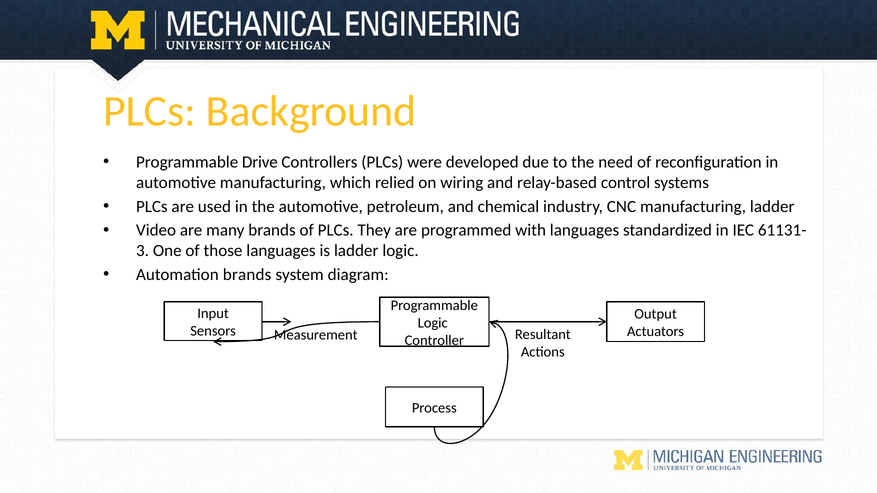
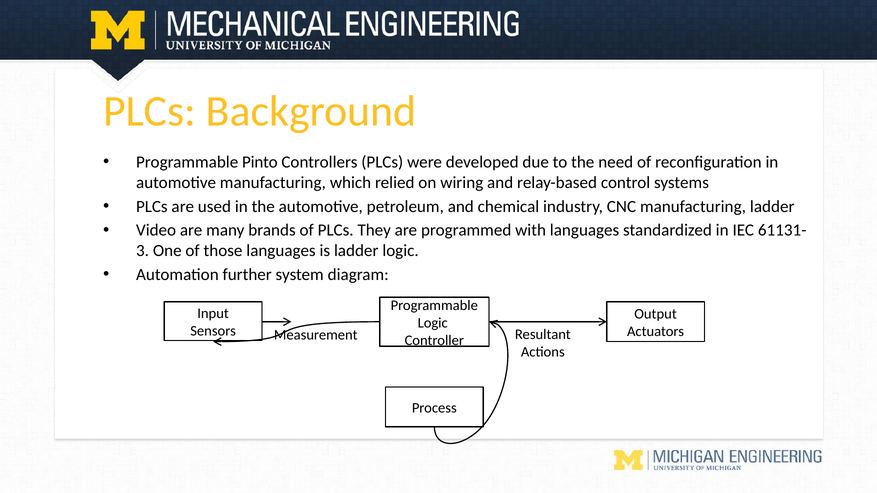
Drive: Drive -> Pinto (260, 162)
Automation brands: brands -> further (247, 275)
